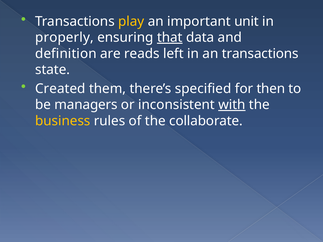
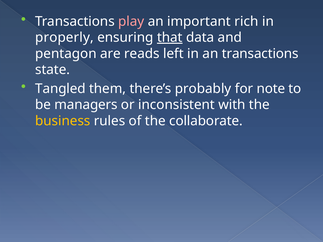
play colour: yellow -> pink (131, 21)
unit: unit -> rich (246, 21)
definition: definition -> pentagon (66, 54)
Created: Created -> Tangled (60, 89)
specified: specified -> probably (203, 89)
then: then -> note (271, 89)
with underline: present -> none (232, 105)
